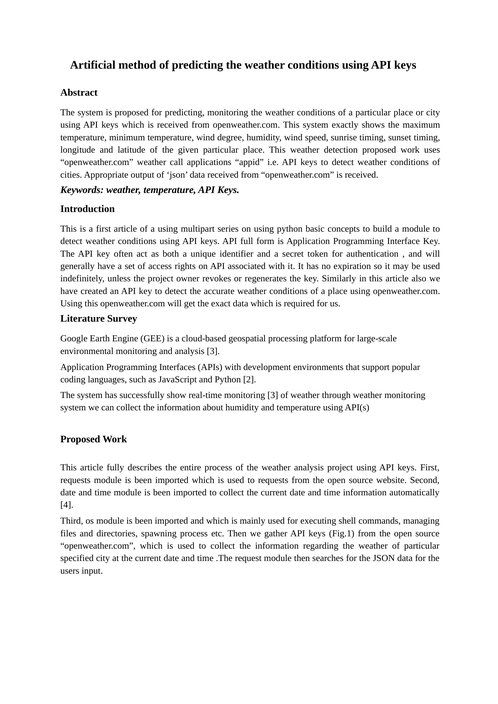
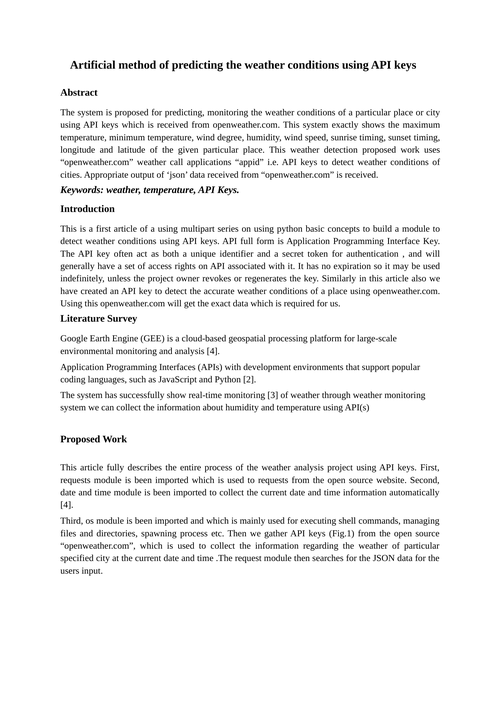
analysis 3: 3 -> 4 (213, 351)
